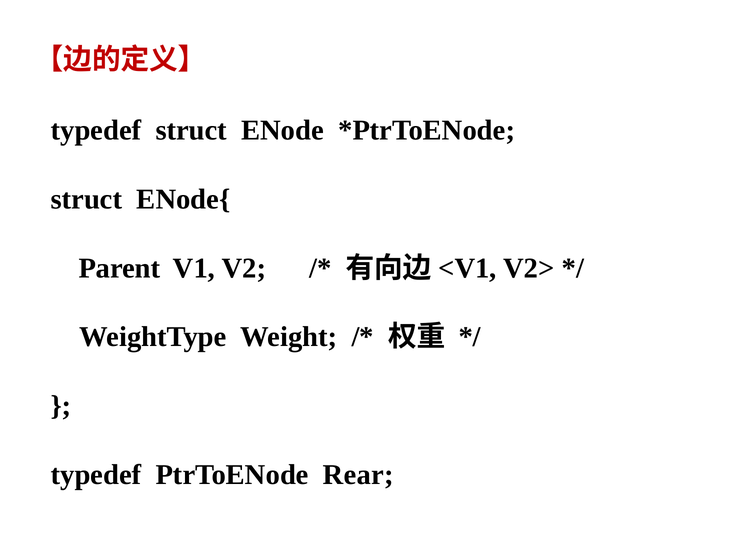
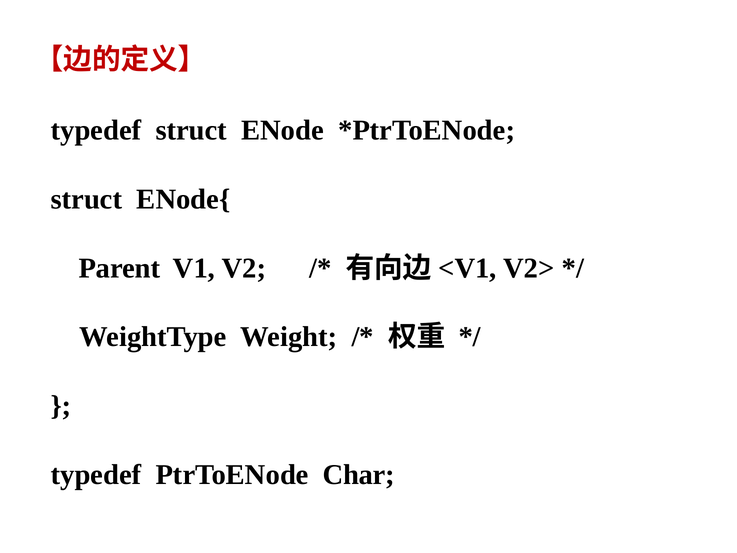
Rear: Rear -> Char (359, 475)
